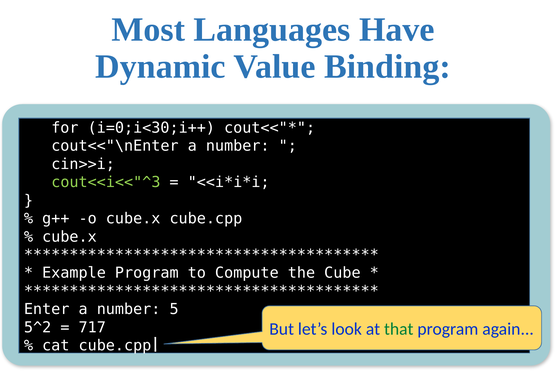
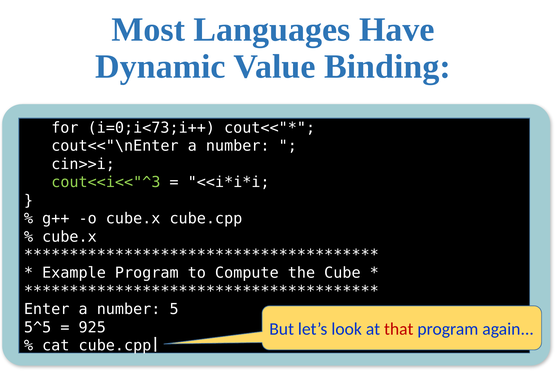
i=0;i<30;i++: i=0;i<30;i++ -> i=0;i<73;i++ (151, 128)
5^2: 5^2 -> 5^5 (38, 328)
717: 717 -> 925 (92, 328)
that colour: green -> red (399, 329)
